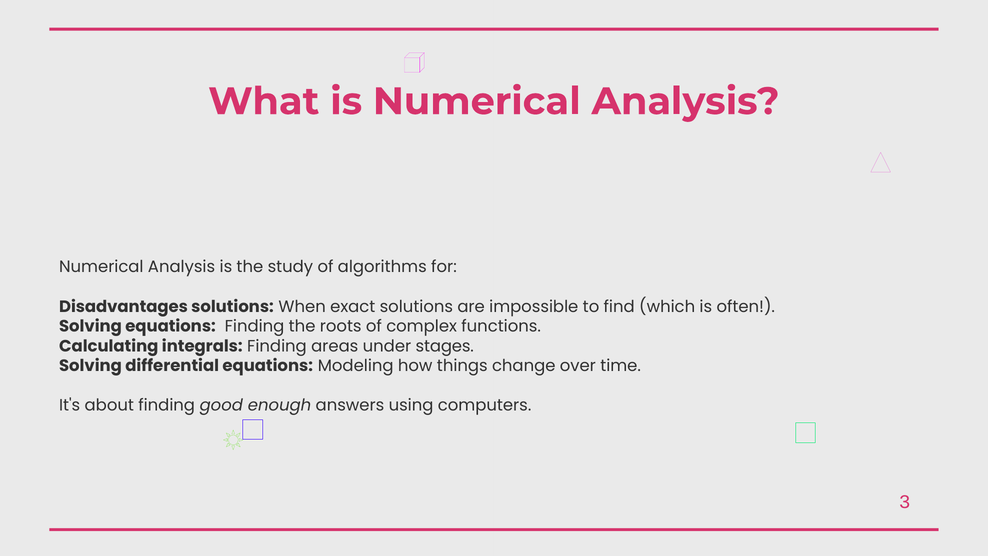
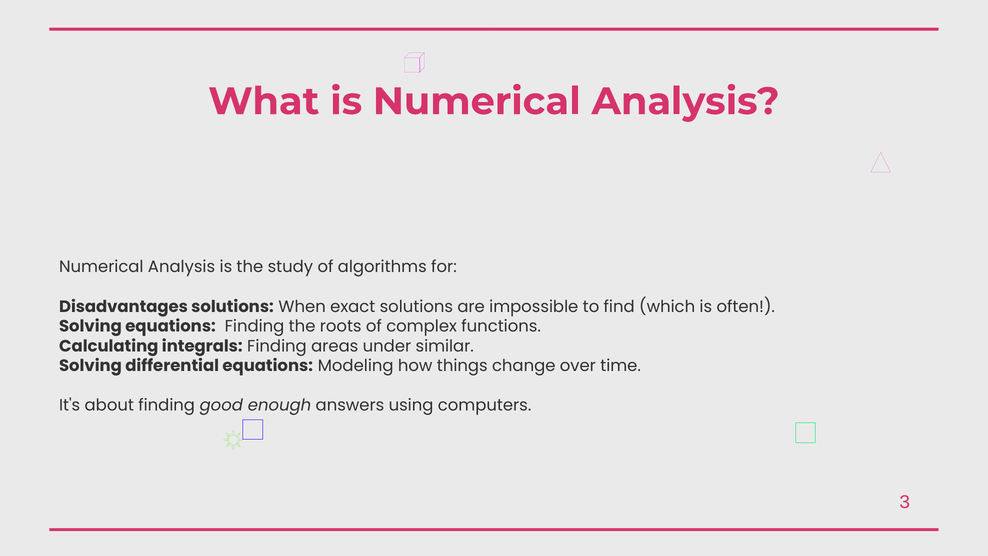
stages: stages -> similar (445, 346)
